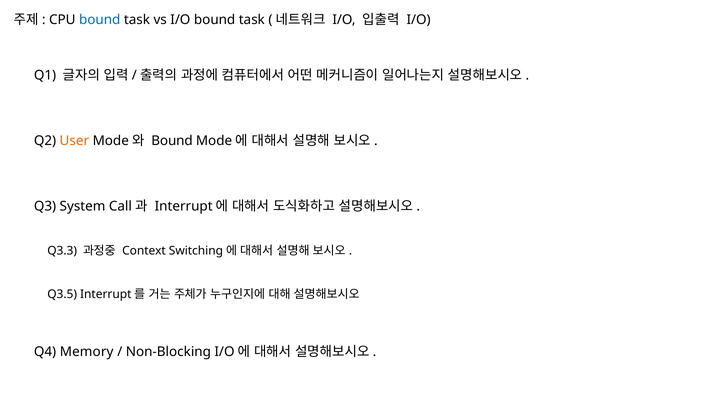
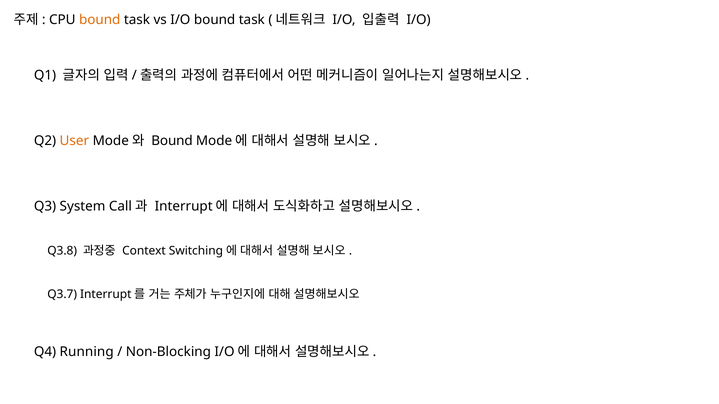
bound colour: blue -> orange (100, 20)
Q3.3: Q3.3 -> Q3.8 (62, 251)
Q3.5: Q3.5 -> Q3.7 (62, 295)
Memory: Memory -> Running (87, 352)
